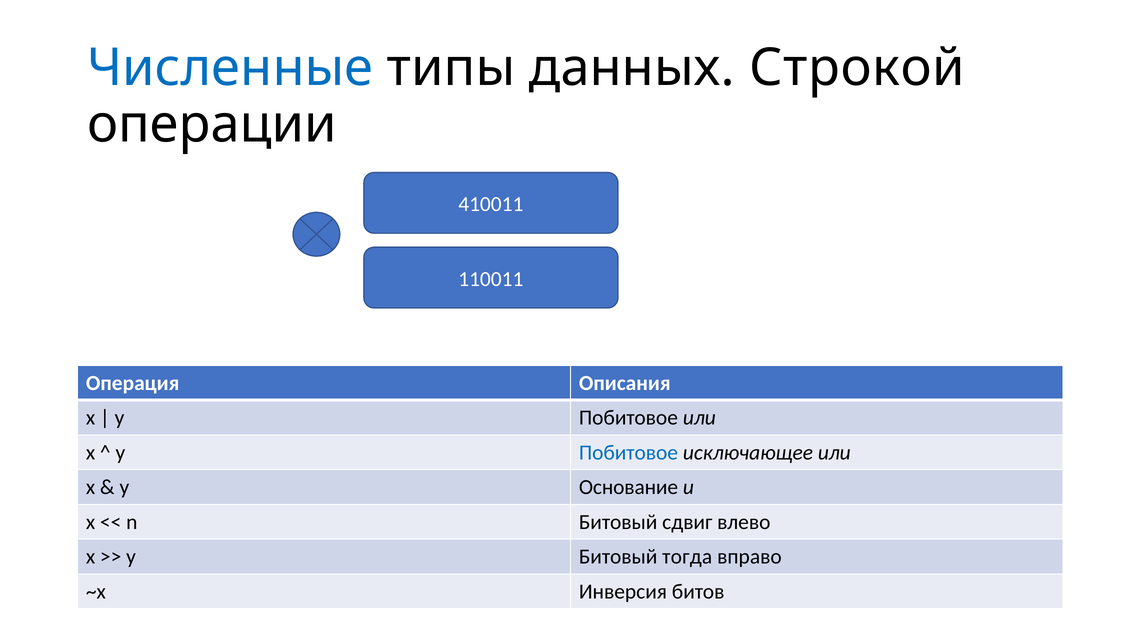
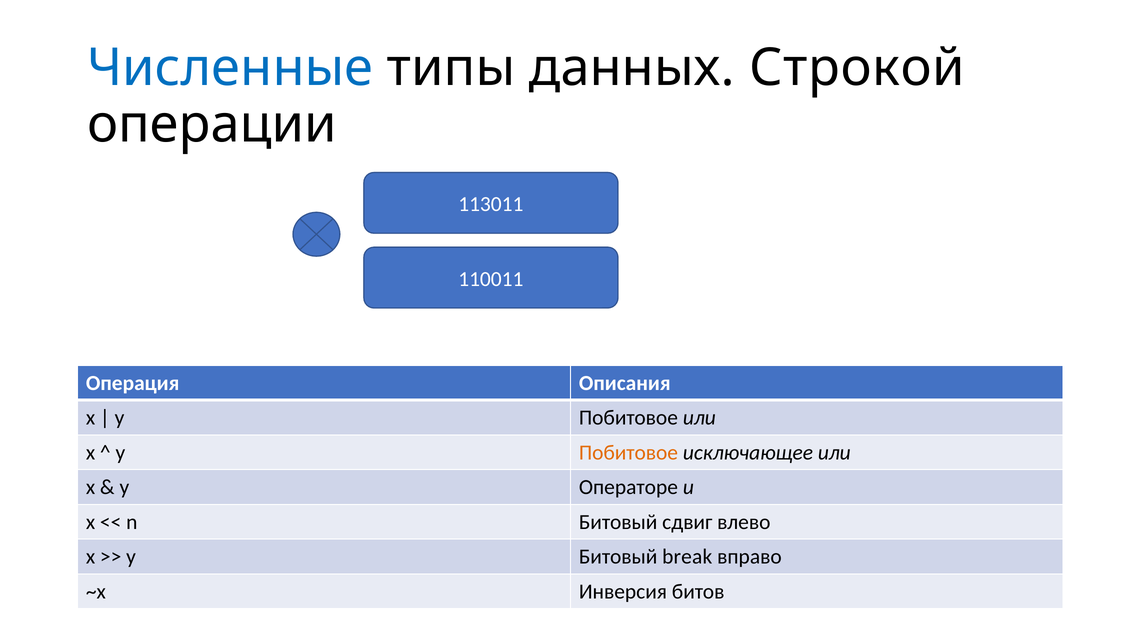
410011: 410011 -> 113011 (491, 204)
Побитовое colour: blue -> orange (628, 452)
Основание: Основание -> Операторе (628, 487)
тогда: тогда -> break (687, 557)
